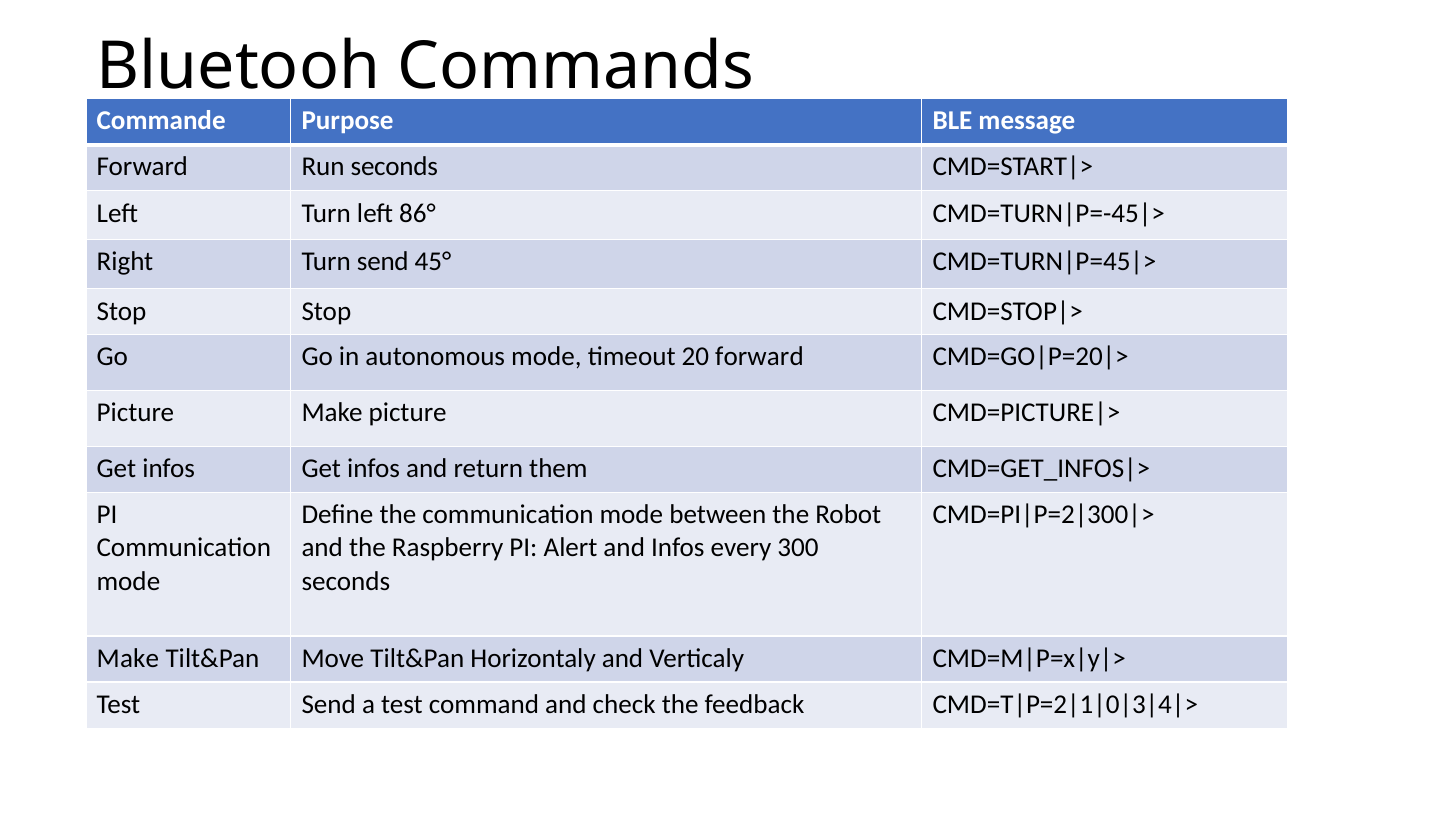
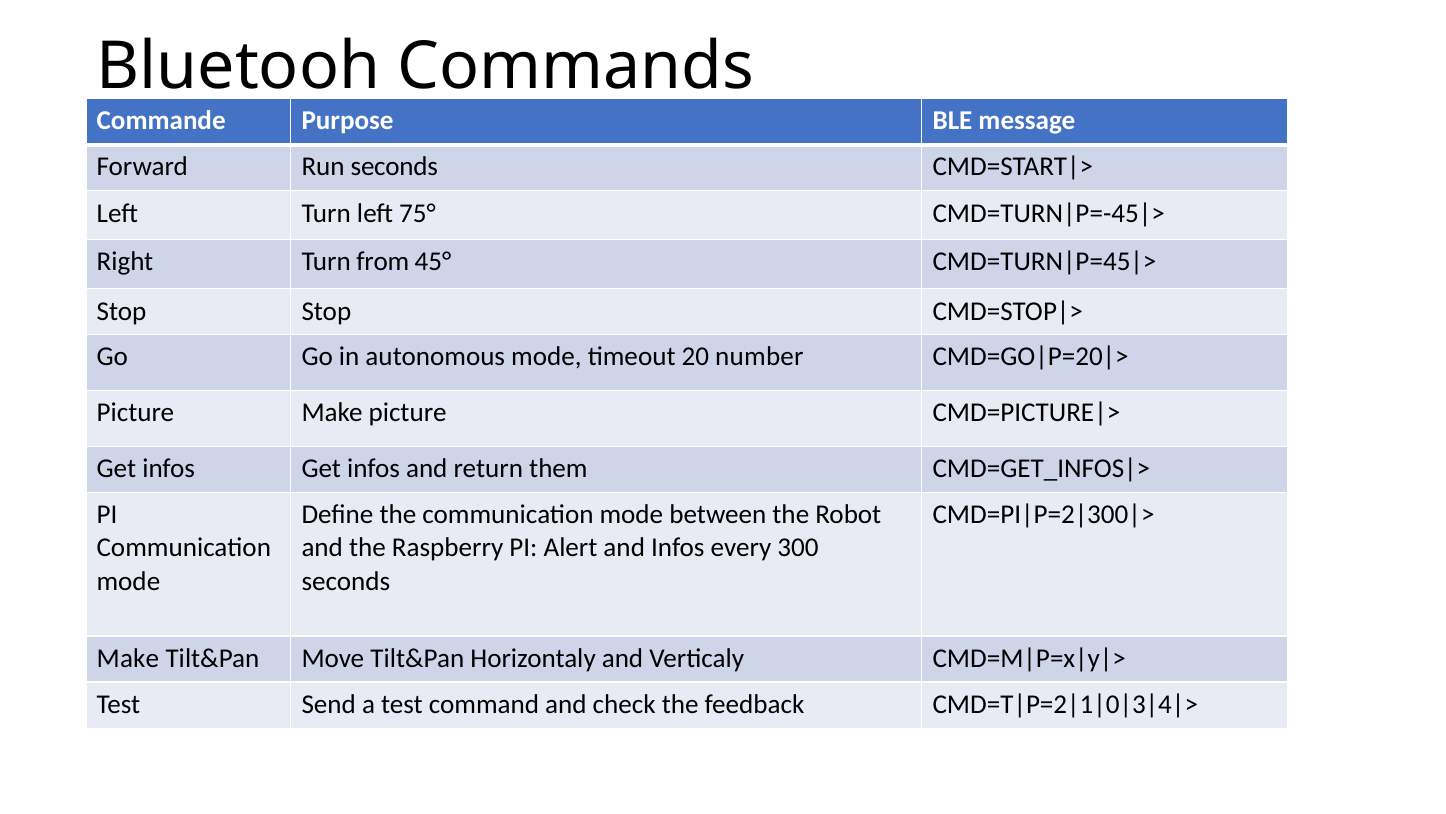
86°: 86° -> 75° (418, 213)
Turn send: send -> from (383, 262)
20 forward: forward -> number (759, 356)
